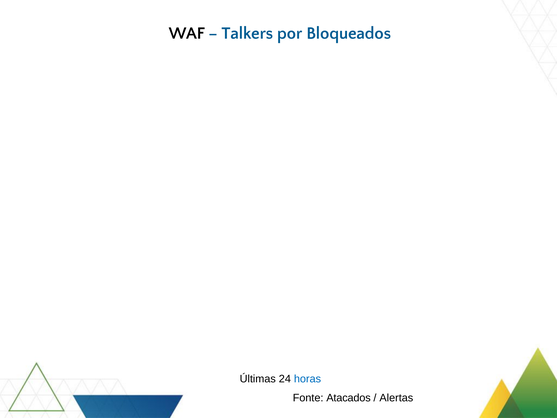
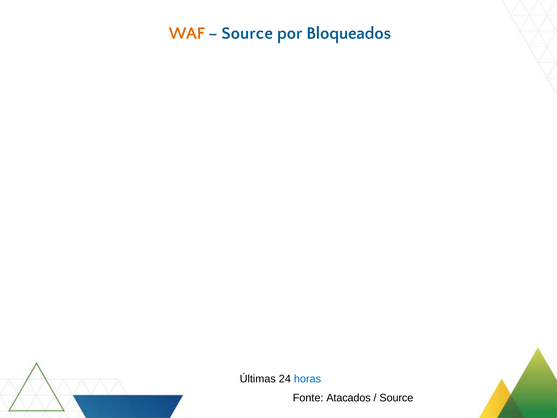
WAF colour: black -> orange (187, 33)
Talkers: Talkers -> Source (247, 33)
Alertas: Alertas -> Source (396, 398)
